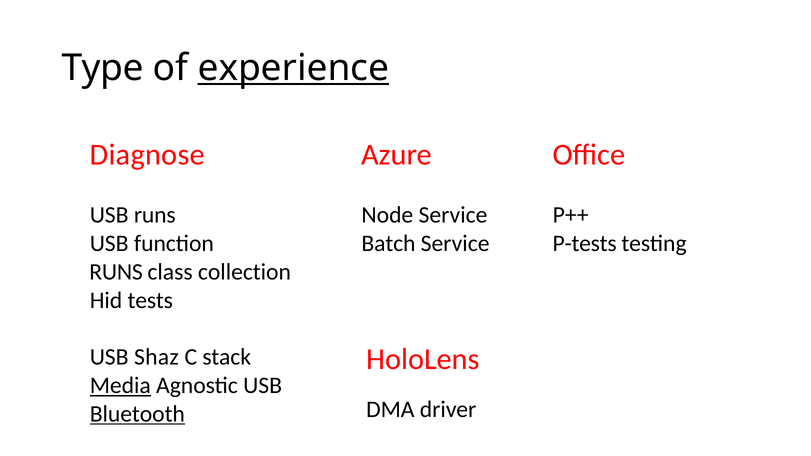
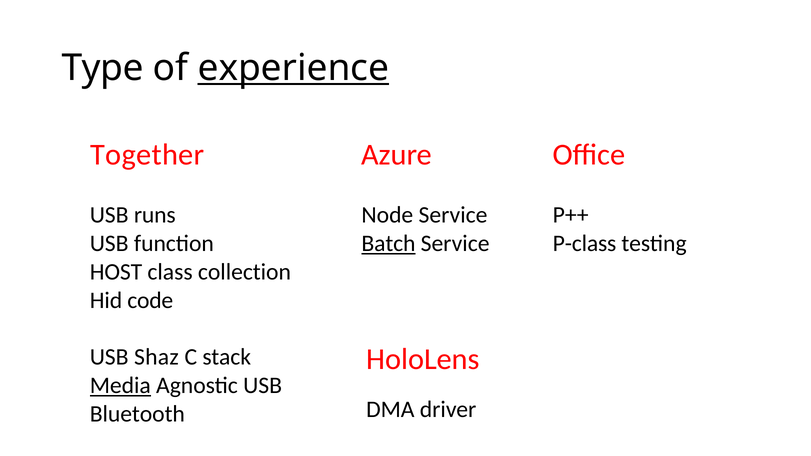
Diagnose: Diagnose -> Together (147, 155)
Batch underline: none -> present (388, 244)
P-tests: P-tests -> P-class (585, 244)
RUNS: RUNS -> HOST (116, 272)
tests: tests -> code (150, 300)
Bluetooth underline: present -> none (137, 414)
